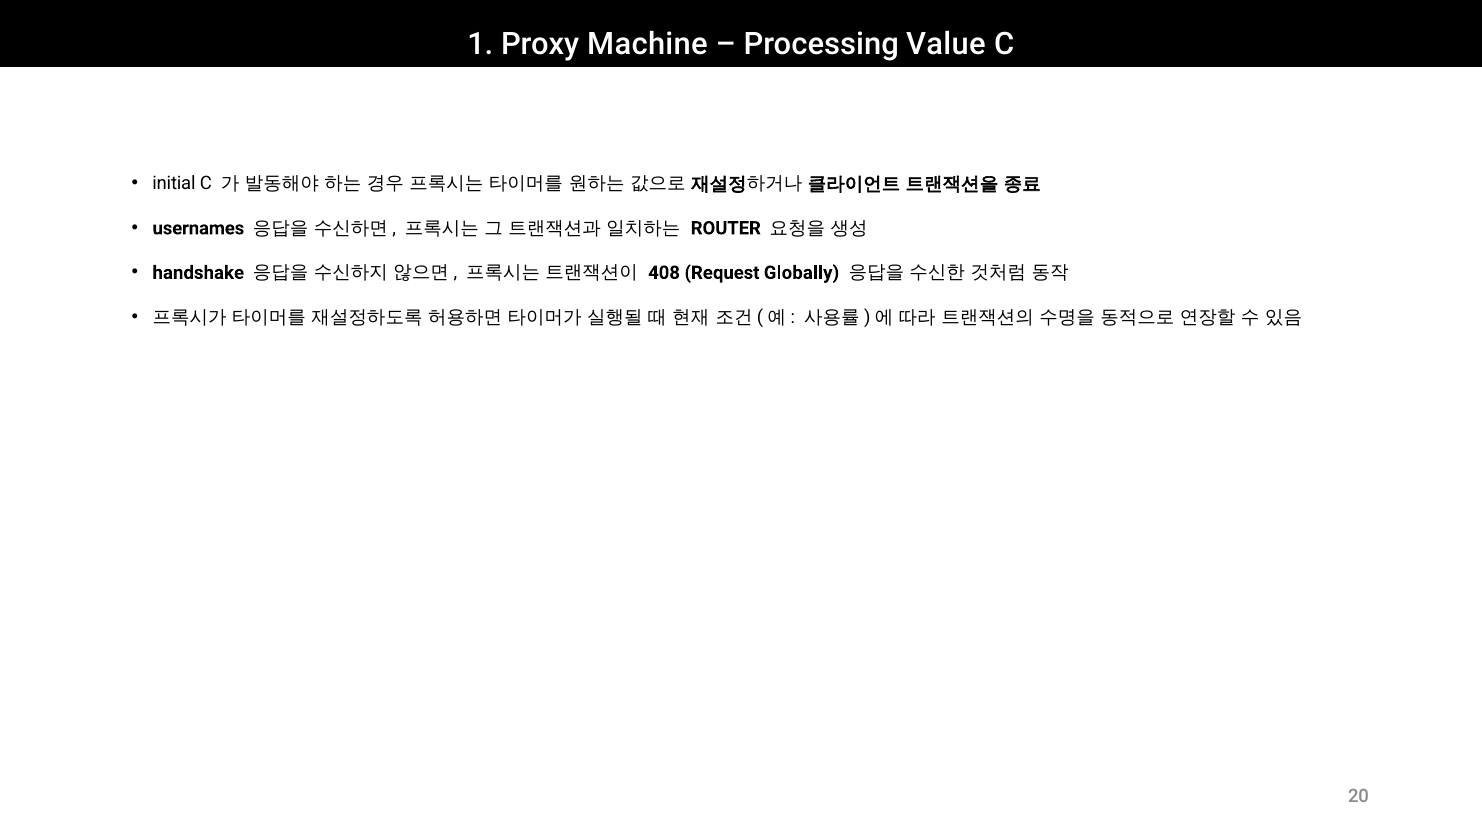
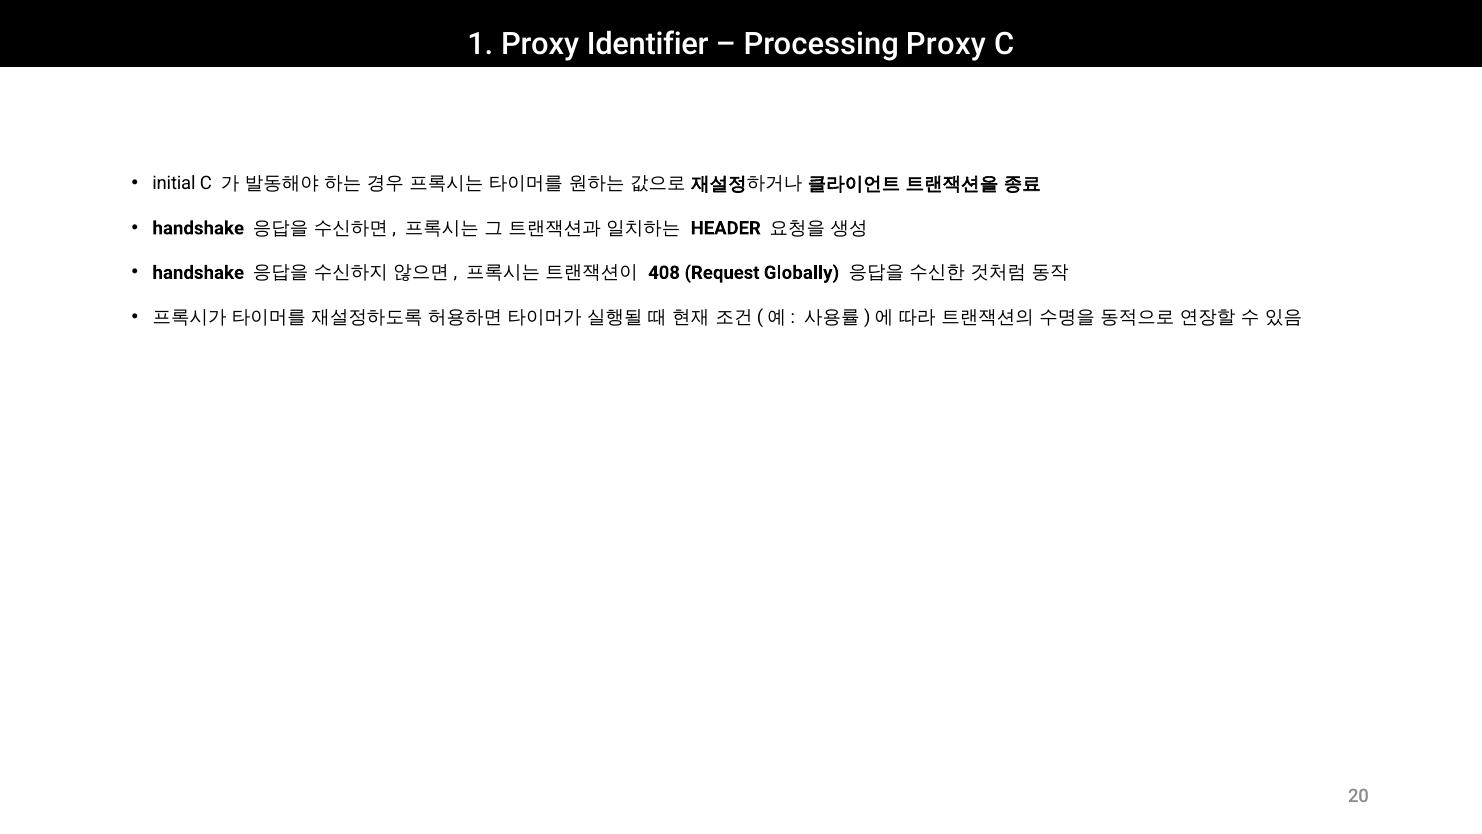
Machine: Machine -> Identifier (648, 44)
Processing Value: Value -> Proxy (946, 44)
usernames: usernames -> handshake (198, 228)
ROUTER: ROUTER -> HEADER (726, 228)
